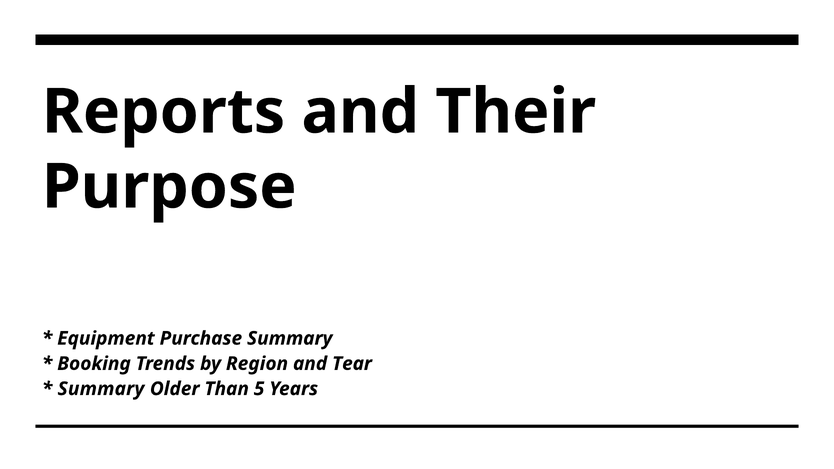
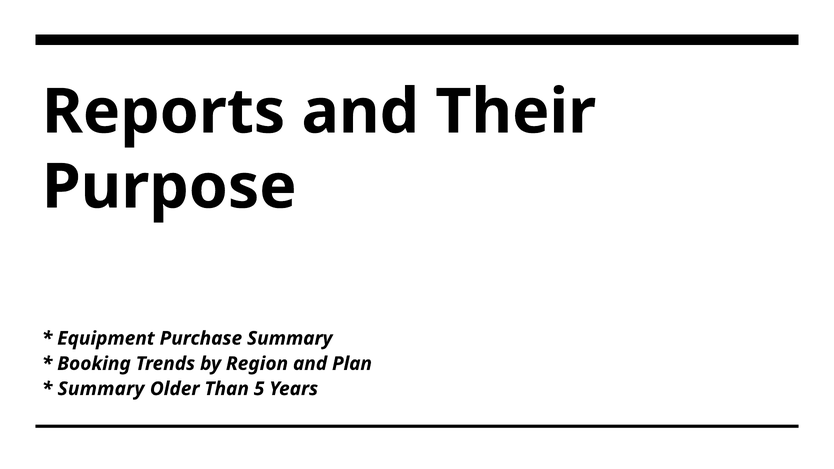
Tear: Tear -> Plan (352, 364)
